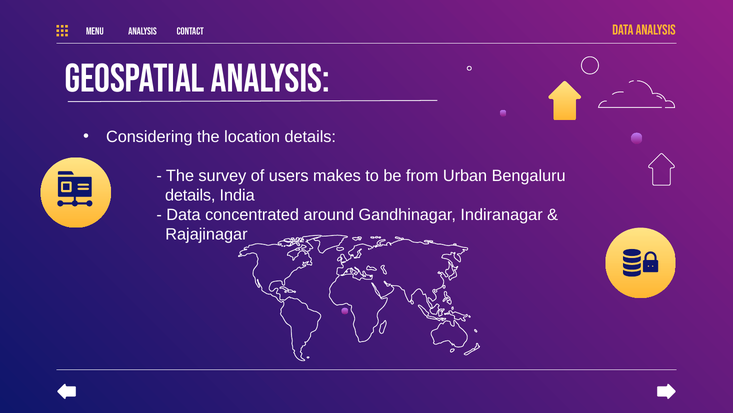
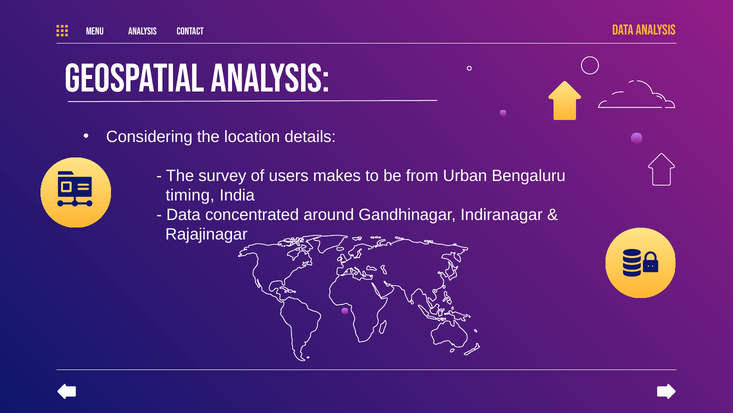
details: details -> timing (190, 195)
